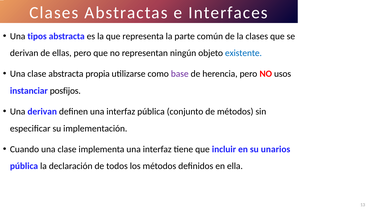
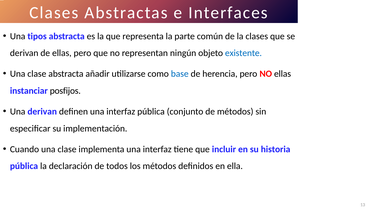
propia: propia -> añadir (98, 74)
base colour: purple -> blue (180, 74)
NO usos: usos -> ellas (283, 74)
unarios: unarios -> historia (276, 149)
